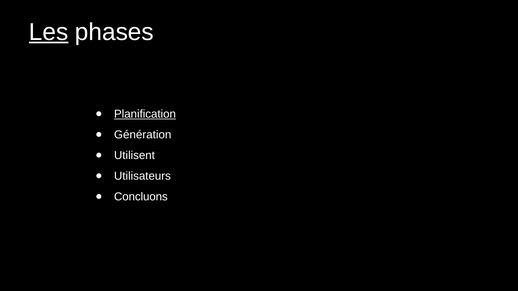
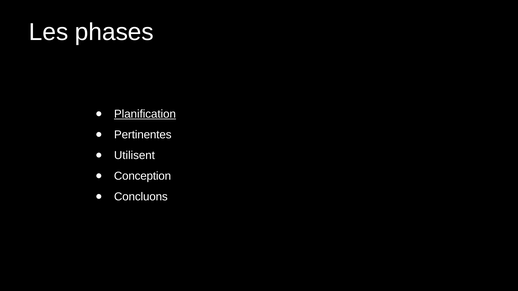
Les underline: present -> none (49, 32)
Génération: Génération -> Pertinentes (143, 135)
Utilisateurs: Utilisateurs -> Conception (143, 176)
